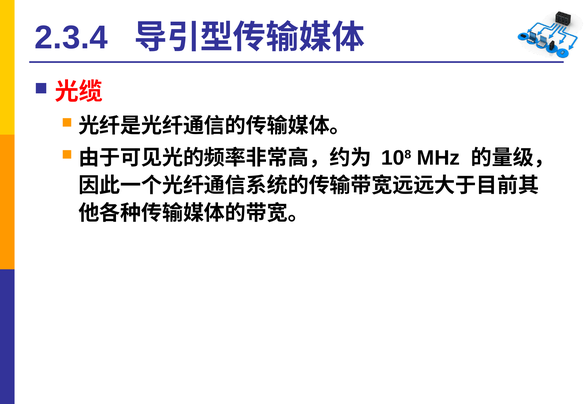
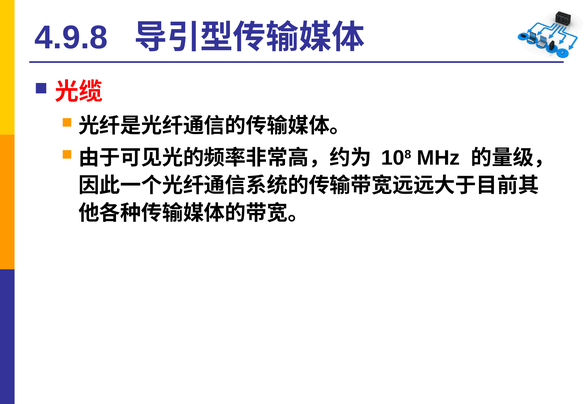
2.3.4: 2.3.4 -> 4.9.8 (71, 38)
